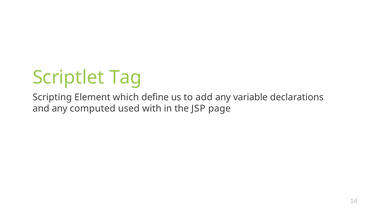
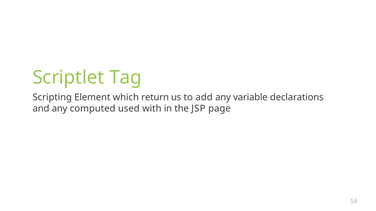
define: define -> return (155, 98)
